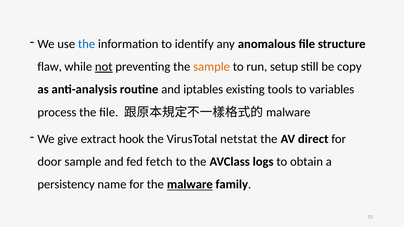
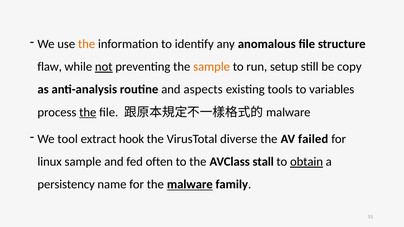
the colour: blue -> orange (87, 44)
iptables: iptables -> aspects (203, 90)
the underline: none -> present (88, 112)
give: give -> tool (68, 139)
netstat: netstat -> diverse (239, 139)
direct: direct -> failed (313, 139)
door: door -> linux (50, 162)
fetch: fetch -> often (159, 162)
logs: logs -> stall (263, 162)
obtain underline: none -> present (307, 162)
